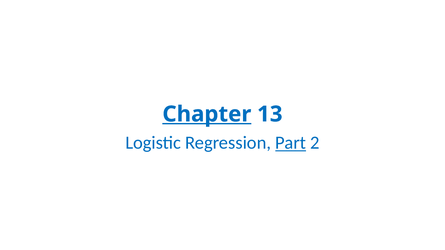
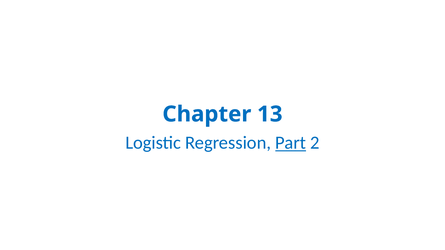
Chapter underline: present -> none (207, 114)
